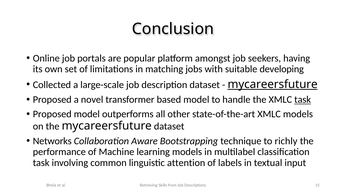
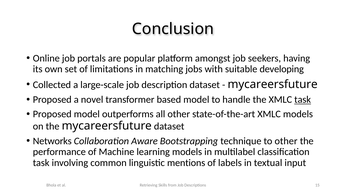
mycareersfuture underline: present -> none (273, 85)
to richly: richly -> other (286, 141)
attention: attention -> mentions (186, 163)
